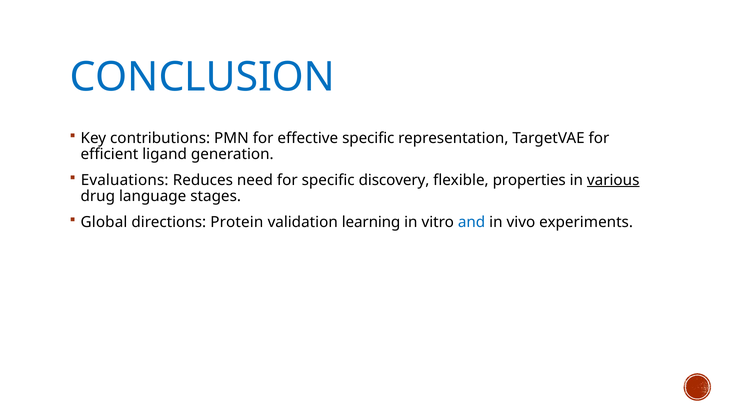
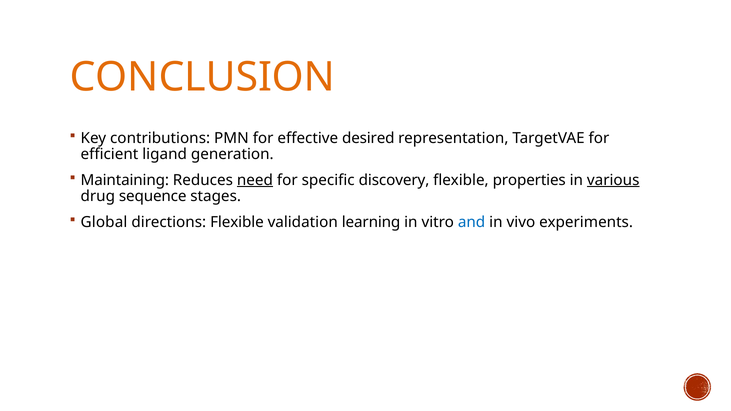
CONCLUSION colour: blue -> orange (202, 77)
effective specific: specific -> desired (368, 138)
Evaluations: Evaluations -> Maintaining (125, 180)
need underline: none -> present (255, 180)
language: language -> sequence (153, 197)
directions Protein: Protein -> Flexible (237, 222)
